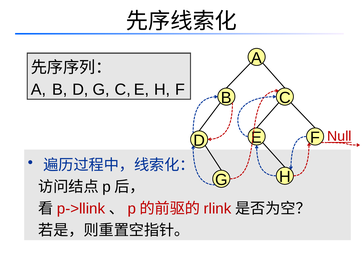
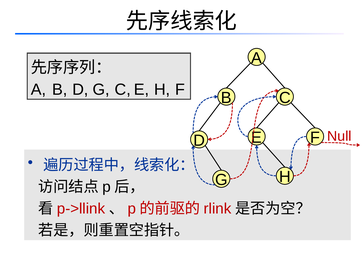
Null underline: present -> none (339, 136)
